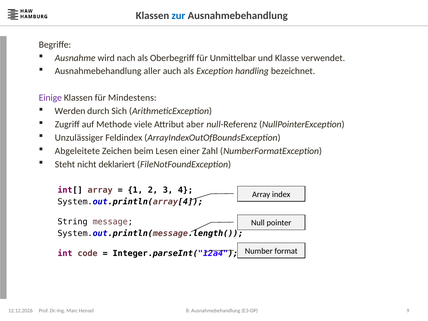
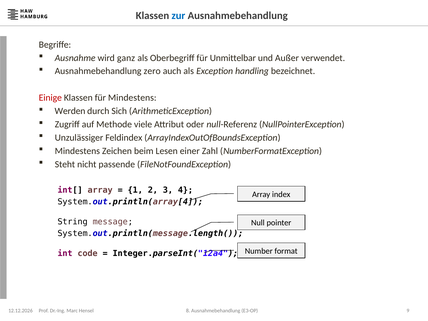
nach: nach -> ganz (126, 58)
Klasse: Klasse -> Außer (287, 58)
aller: aller -> zero (152, 71)
Einige colour: purple -> red (50, 98)
aber: aber -> oder (195, 124)
Abgeleitete: Abgeleitete -> Mindestens (77, 151)
deklariert: deklariert -> passende (117, 164)
